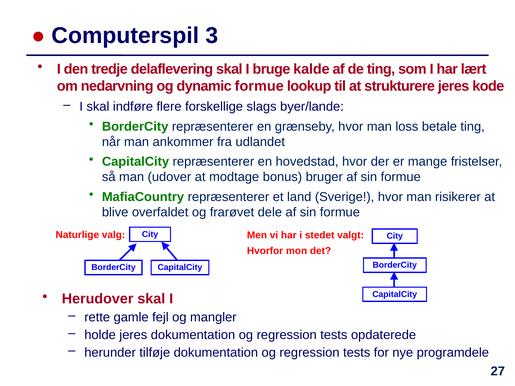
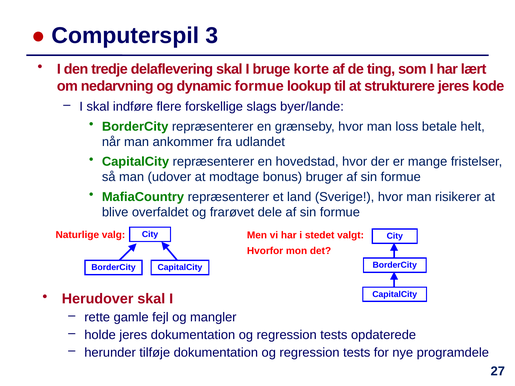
kalde: kalde -> korte (311, 69)
betale ting: ting -> helt (473, 127)
